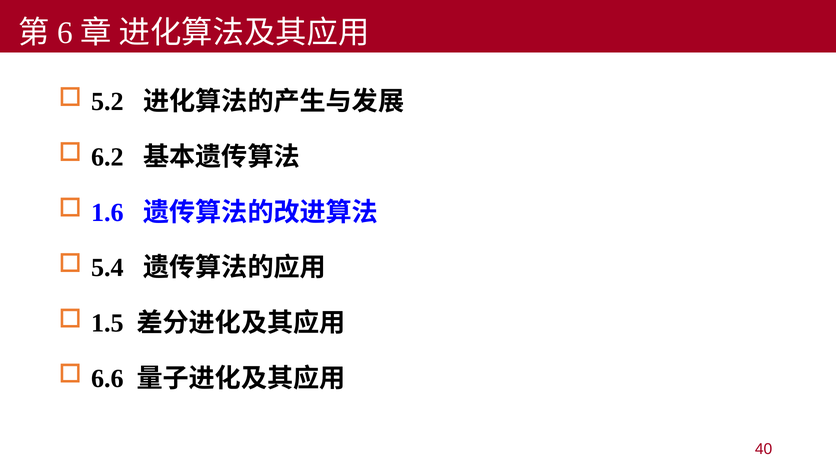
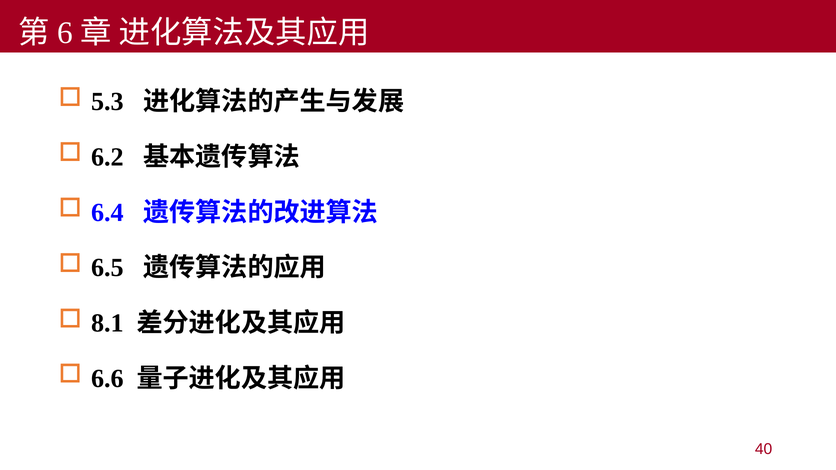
5.2: 5.2 -> 5.3 (107, 102)
1.6: 1.6 -> 6.4 (107, 213)
5.4: 5.4 -> 6.5 (107, 268)
1.5: 1.5 -> 8.1 (107, 323)
